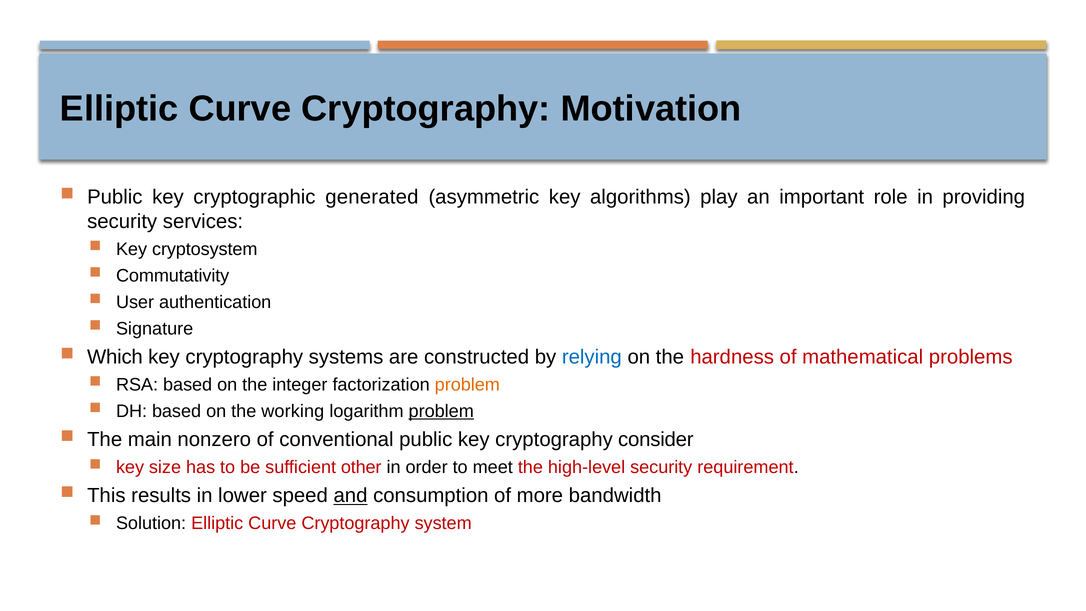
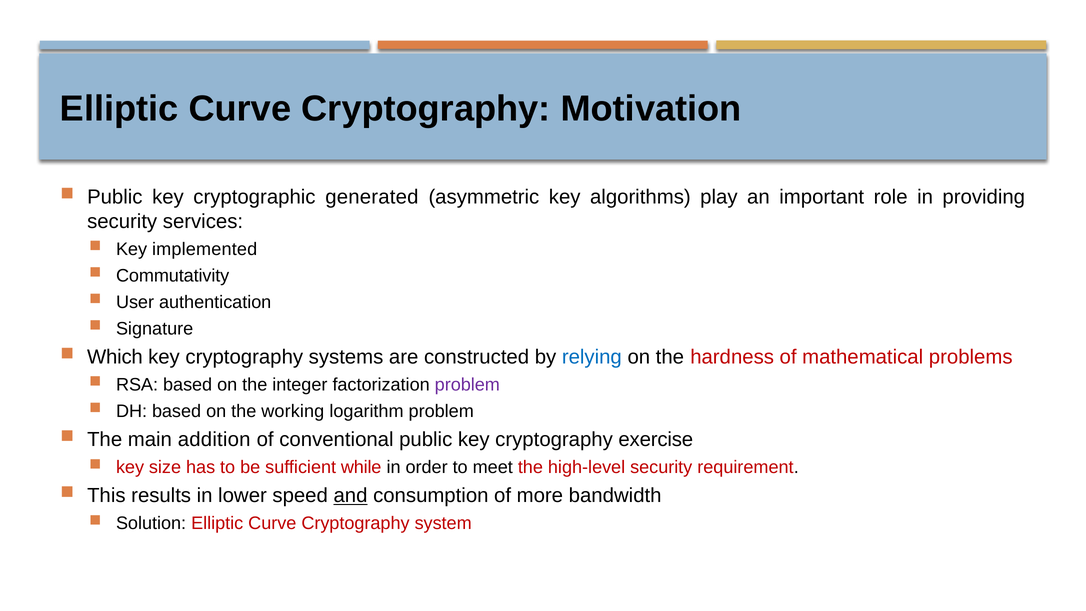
cryptosystem: cryptosystem -> implemented (205, 249)
problem colour: orange -> purple (467, 385)
problem underline: present -> none (441, 411)
nonzero: nonzero -> addition (214, 440)
consider: consider -> exercise (656, 440)
other: other -> while (361, 467)
